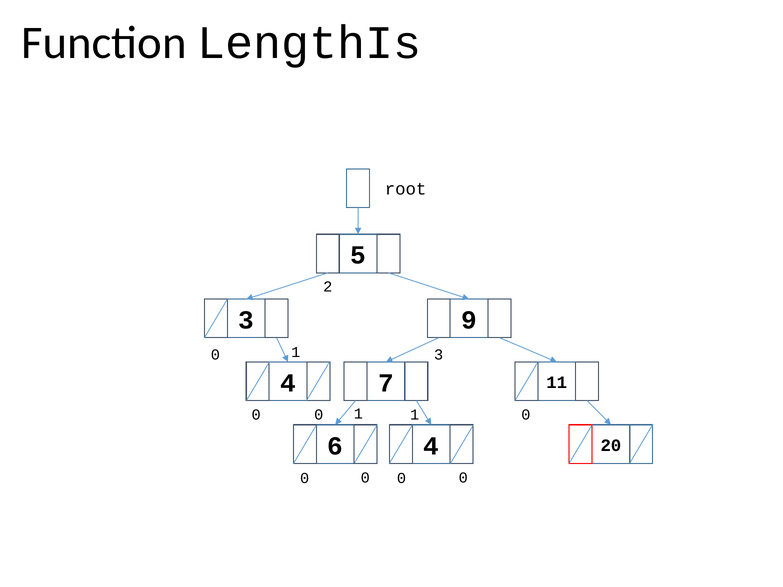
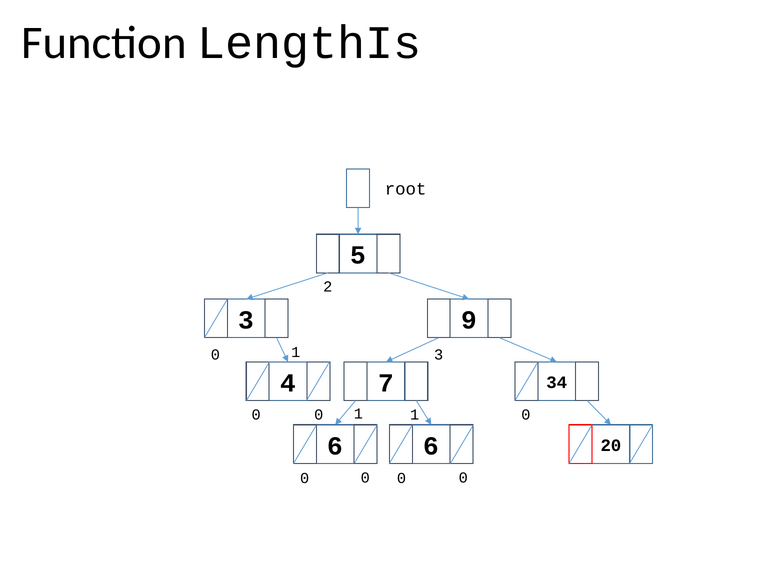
11: 11 -> 34 (557, 383)
6 4: 4 -> 6 (431, 446)
